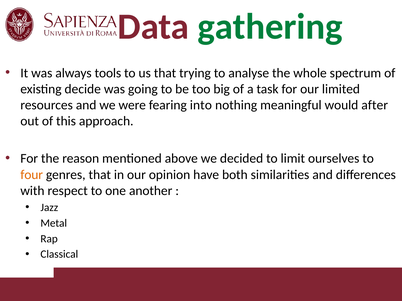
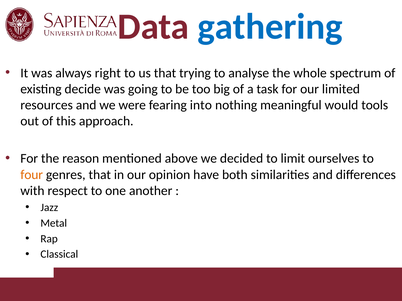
gathering colour: green -> blue (270, 27)
tools: tools -> right (108, 73)
after: after -> tools (375, 105)
